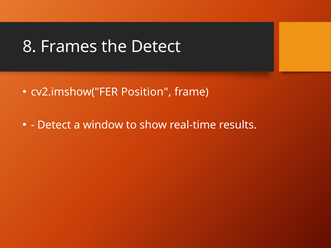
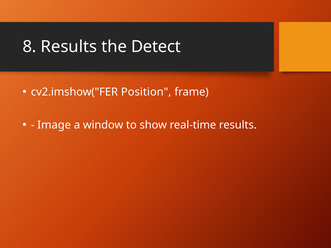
8 Frames: Frames -> Results (69, 47)
Detect: Detect -> Image (54, 125)
